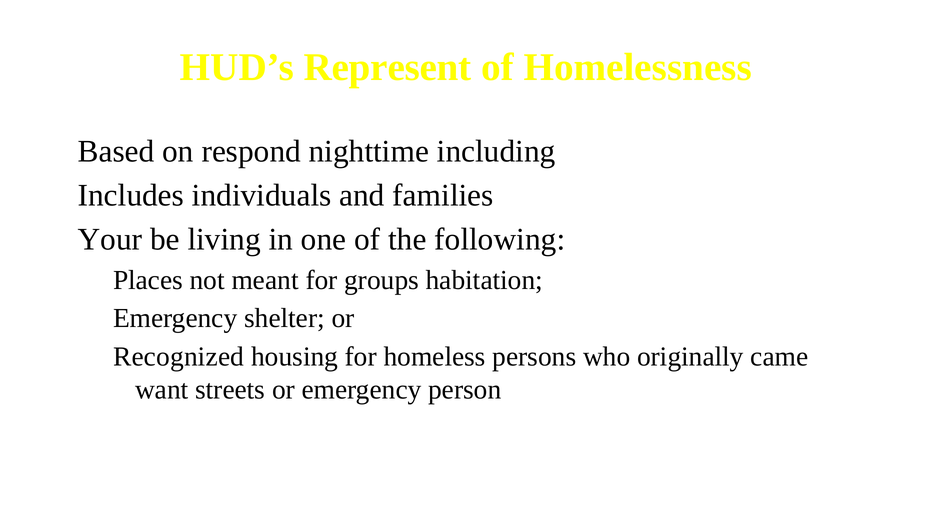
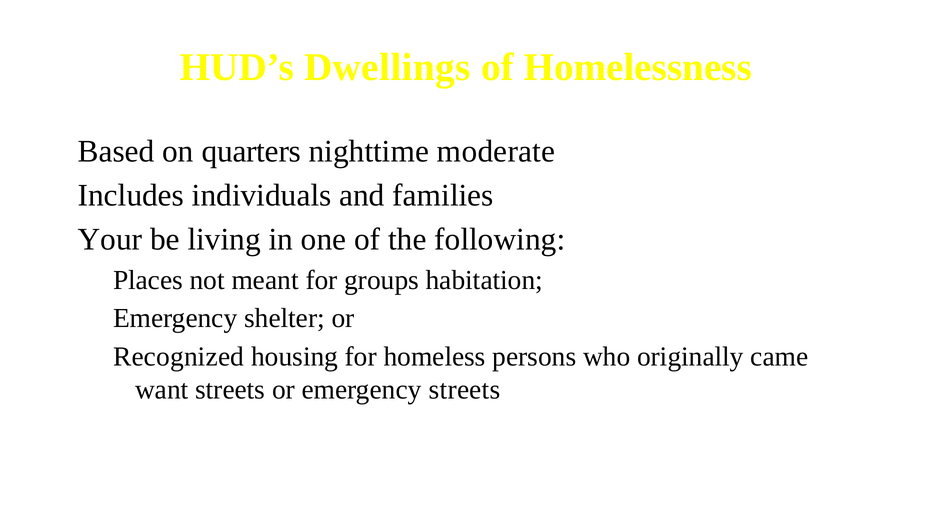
Represent: Represent -> Dwellings (387, 67)
respond: respond -> quarters (251, 151)
including: including -> moderate (496, 151)
emergency person: person -> streets (465, 390)
